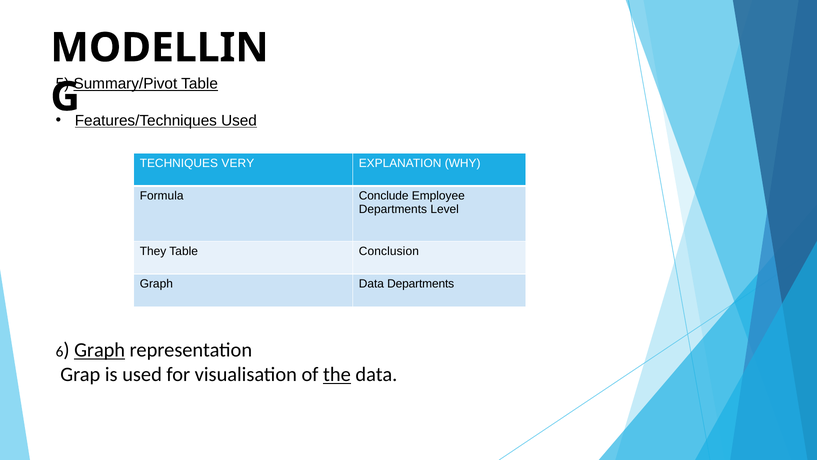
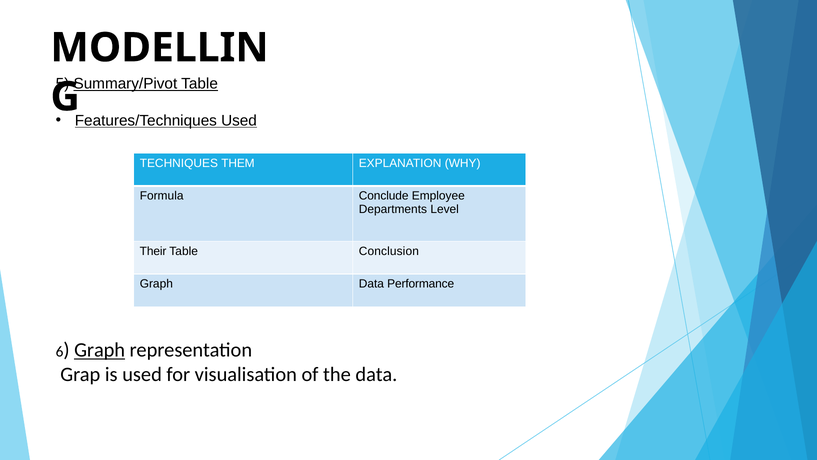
VERY: VERY -> THEM (238, 163)
They: They -> Their (153, 251)
Data Departments: Departments -> Performance (421, 284)
the underline: present -> none (337, 374)
